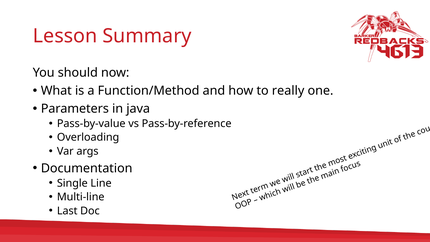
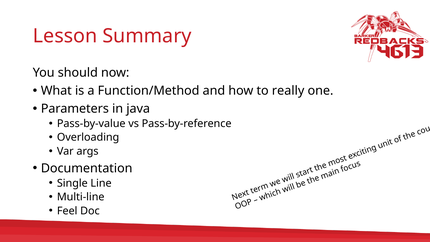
Last: Last -> Feel (67, 211)
